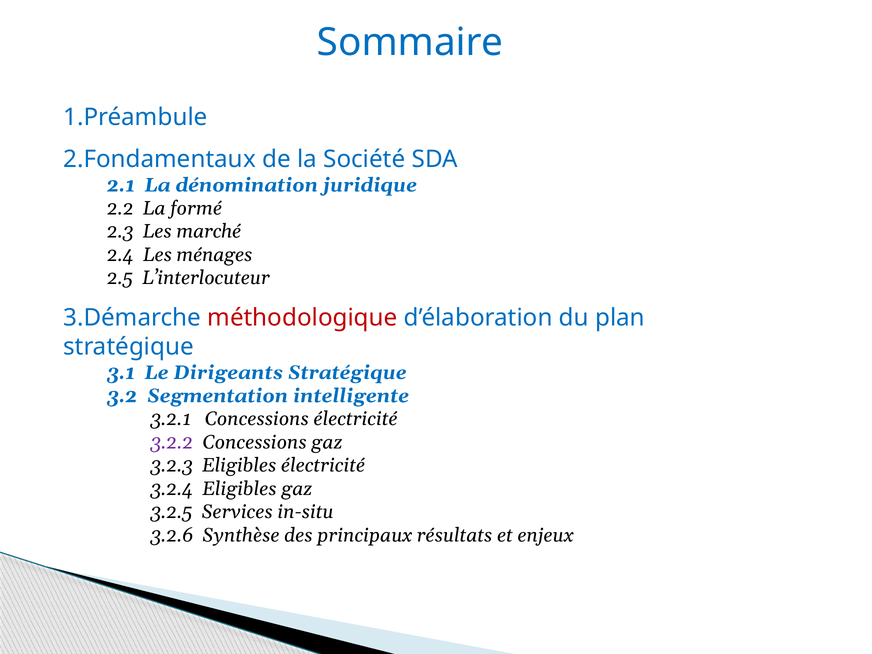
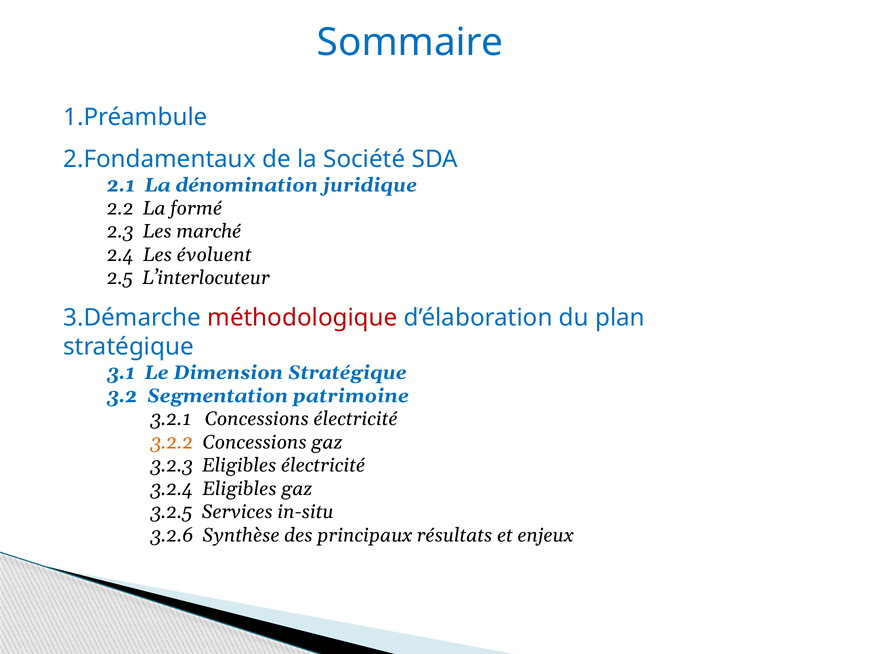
ménages: ménages -> évoluent (214, 255)
Dirigeants: Dirigeants -> Dimension (228, 373)
intelligente: intelligente -> patrimoine (351, 396)
3.2.2 colour: purple -> orange (172, 442)
